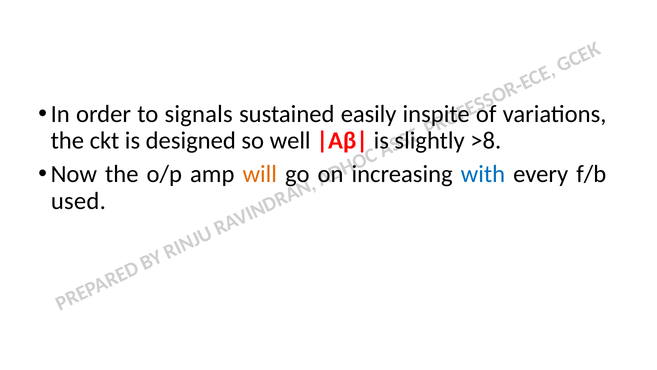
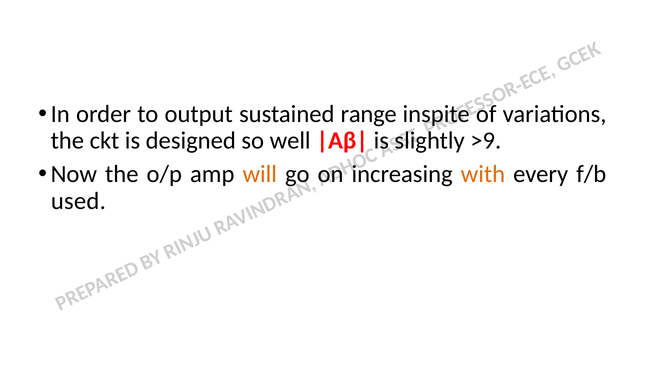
signals: signals -> output (199, 114)
easily: easily -> range (369, 114)
>8: >8 -> >9 (486, 141)
with colour: blue -> orange (483, 174)
